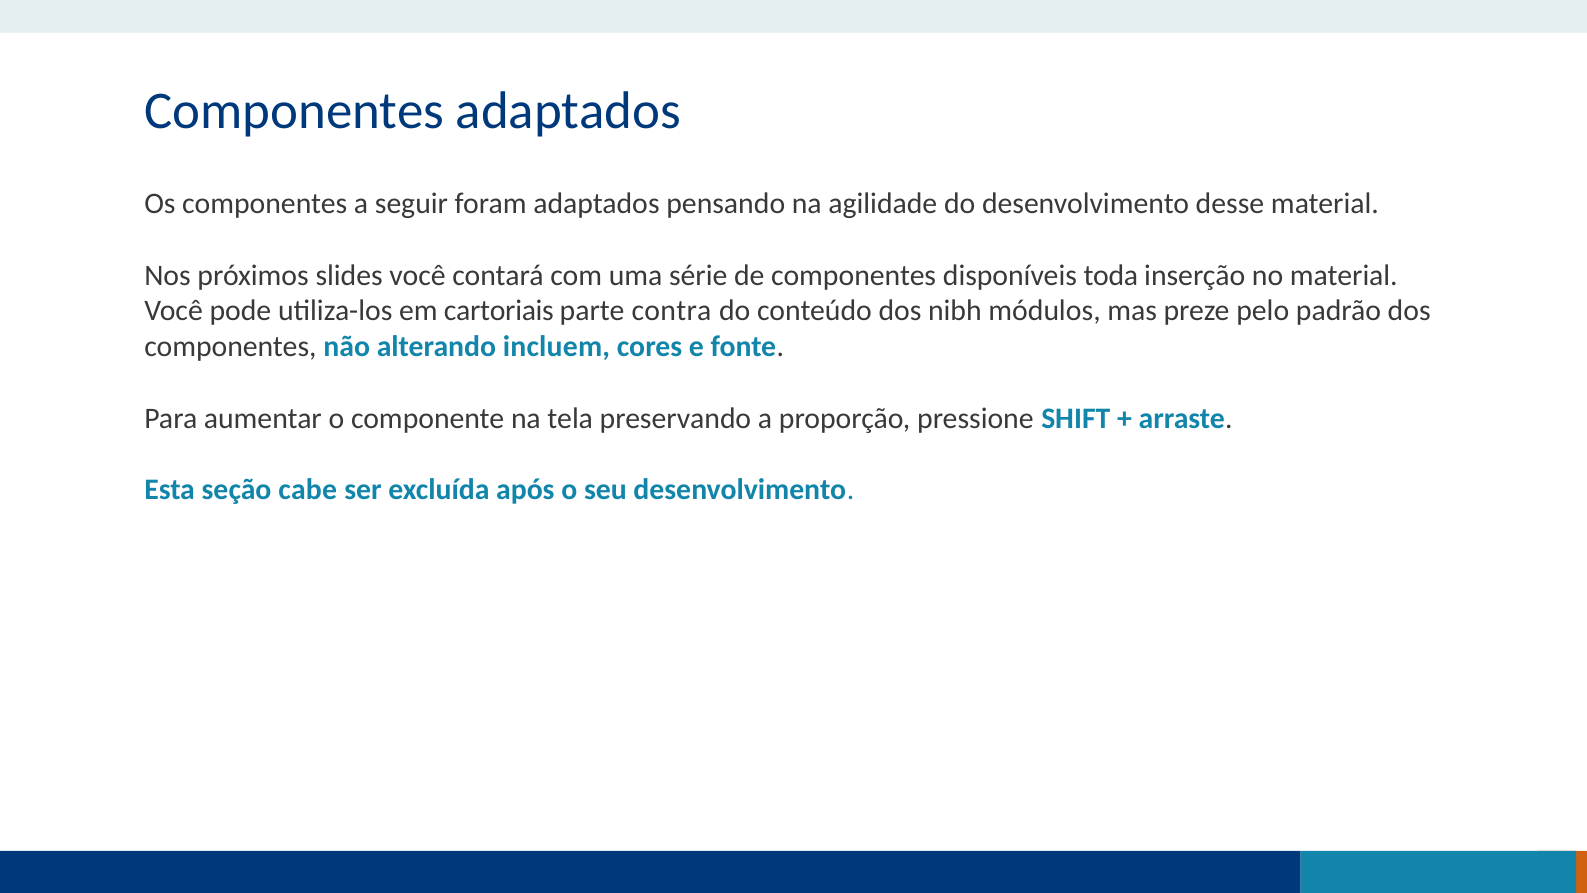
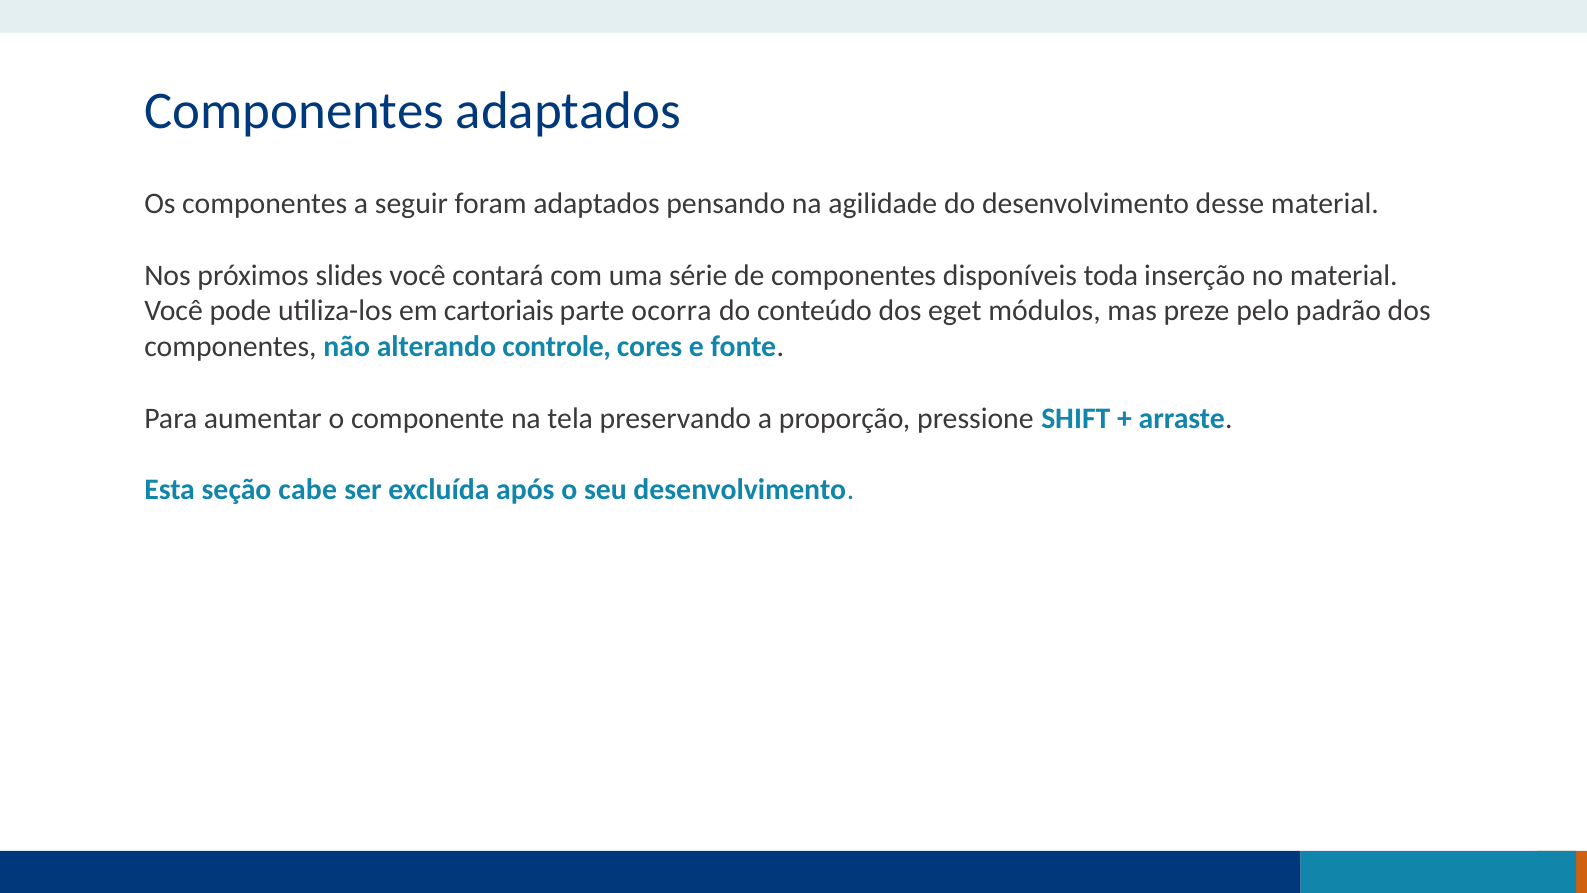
contra: contra -> ocorra (672, 311)
nibh: nibh -> eget (955, 311)
incluem: incluem -> controle (557, 347)
